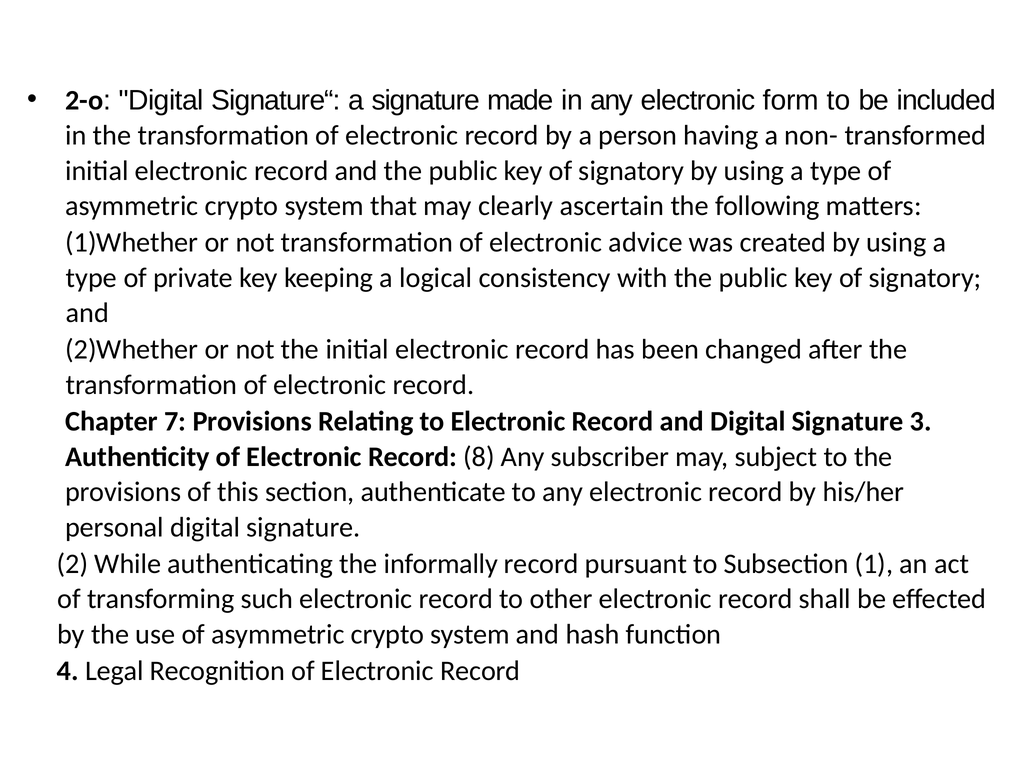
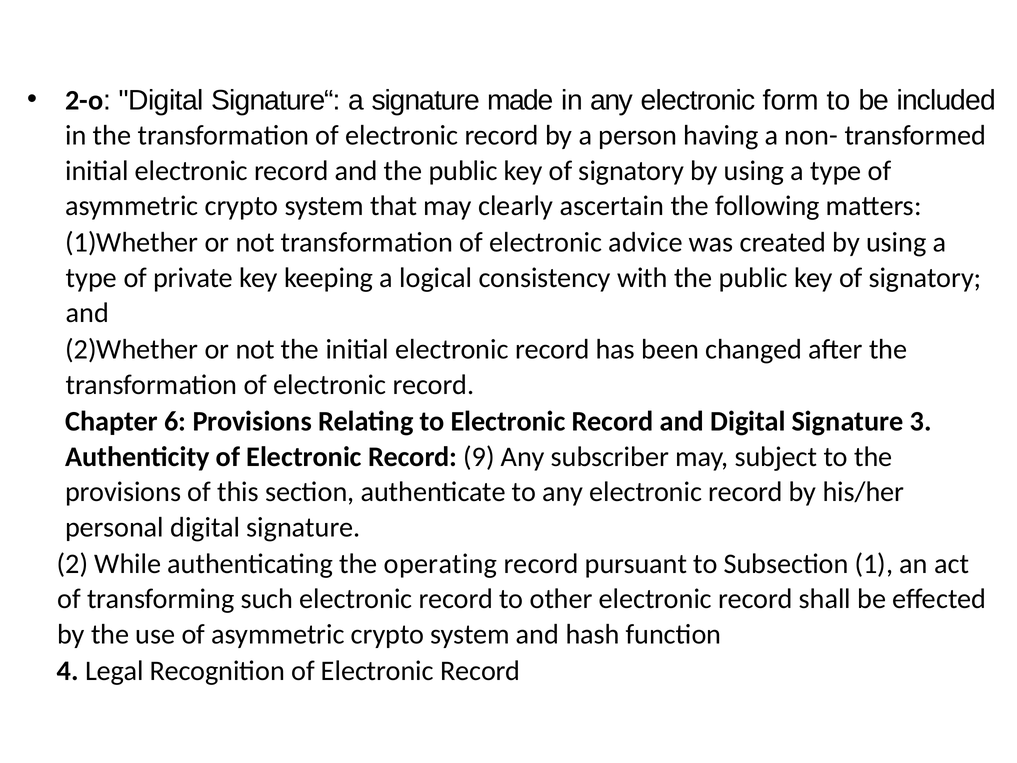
7: 7 -> 6 (175, 421)
8: 8 -> 9 (479, 457)
informally: informally -> operating (441, 564)
